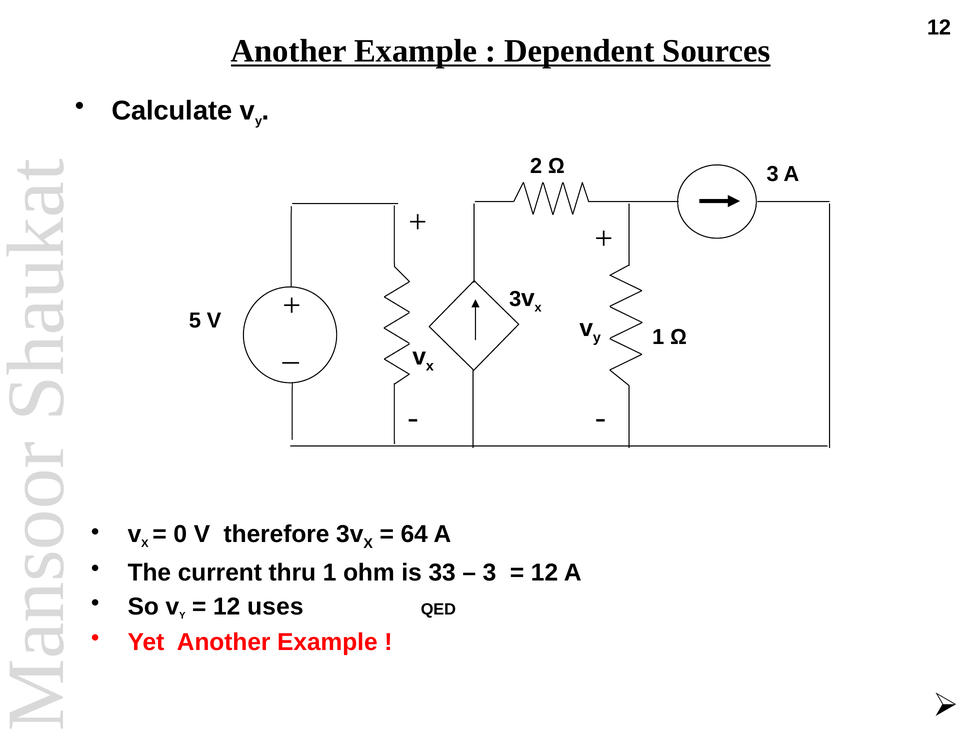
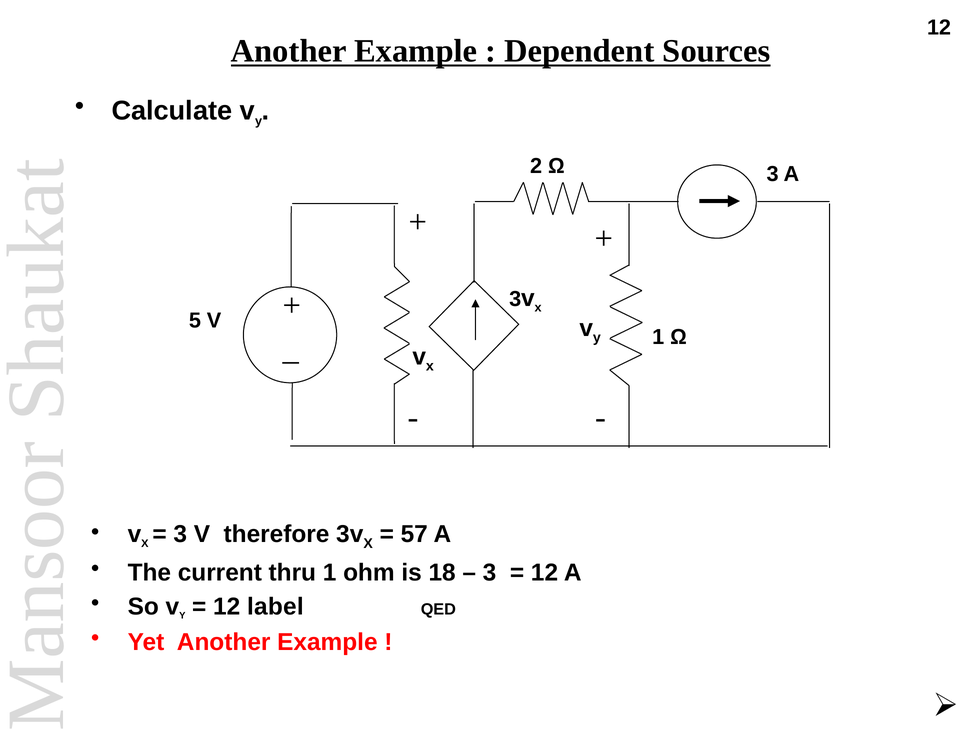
0: 0 -> 3 (180, 534)
64: 64 -> 57 (414, 534)
33: 33 -> 18 (442, 572)
uses: uses -> label (275, 606)
